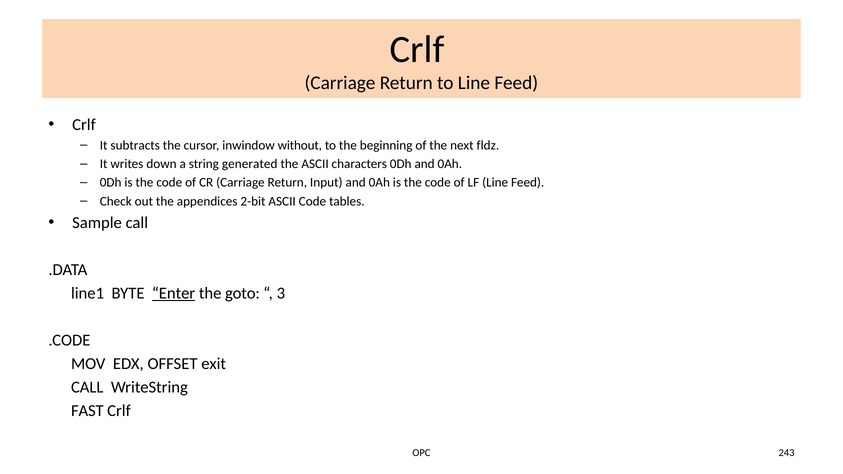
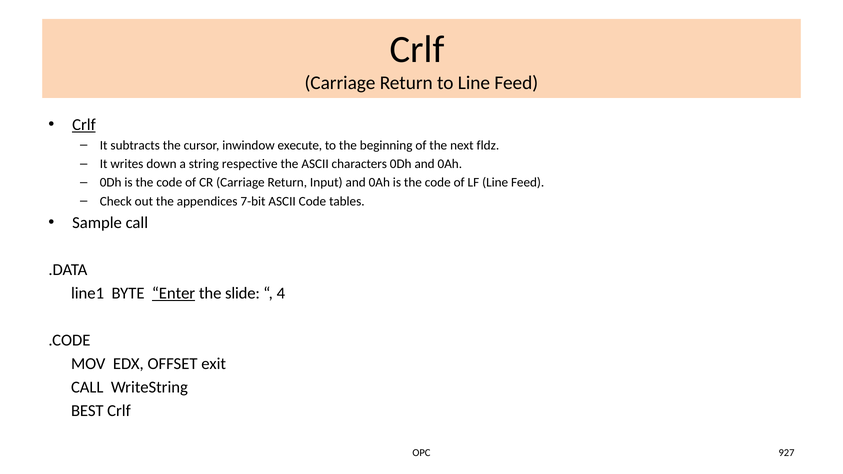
Crlf underline: none -> present (84, 125)
without: without -> execute (300, 145)
generated: generated -> respective (250, 164)
2-bit: 2-bit -> 7-bit (253, 201)
goto: goto -> slide (242, 294)
3: 3 -> 4 (281, 294)
FAST: FAST -> BEST (87, 411)
243: 243 -> 927 (786, 453)
